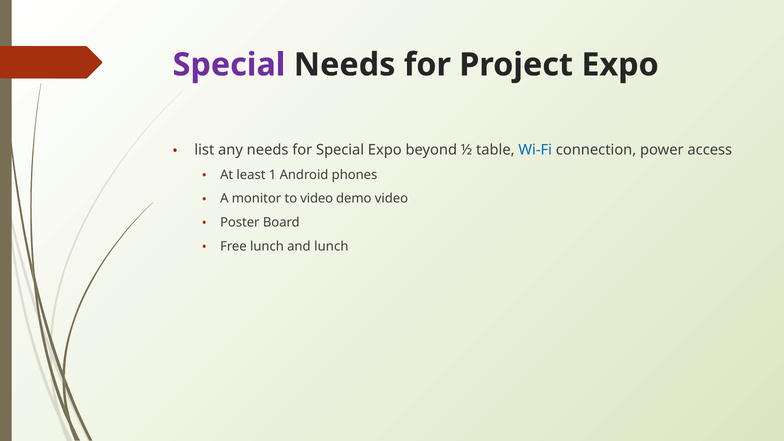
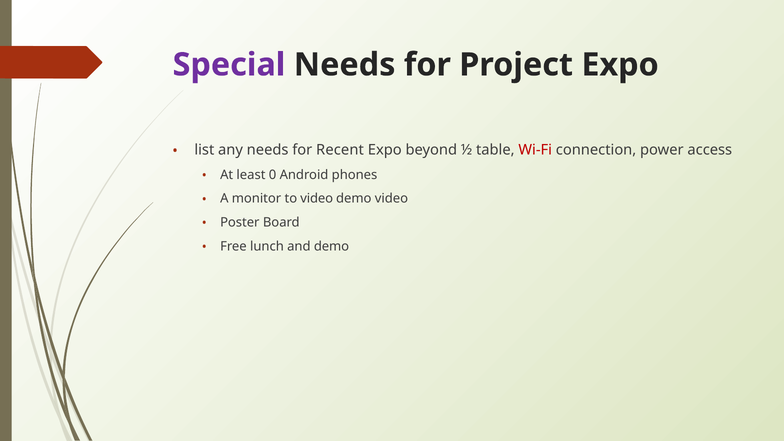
for Special: Special -> Recent (340, 150)
Wi-Fi colour: blue -> red (535, 150)
1: 1 -> 0 (273, 175)
and lunch: lunch -> demo (331, 246)
